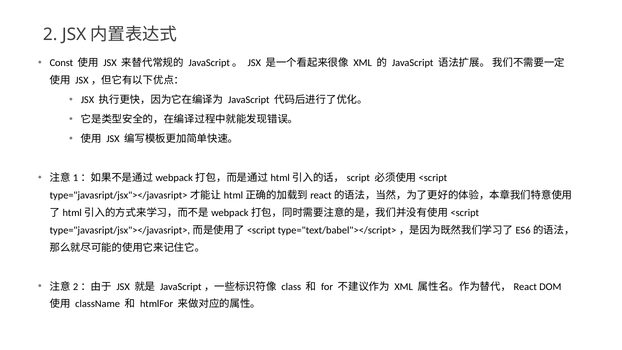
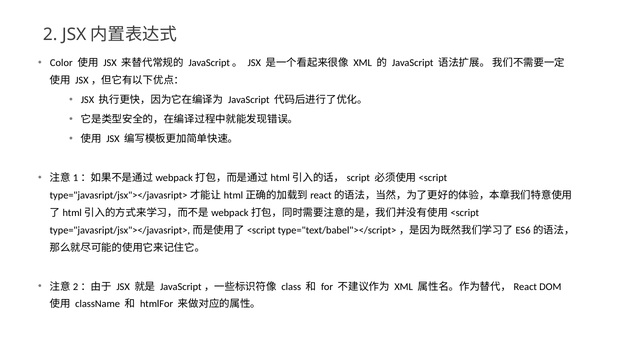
Const: Const -> Color (61, 63)
